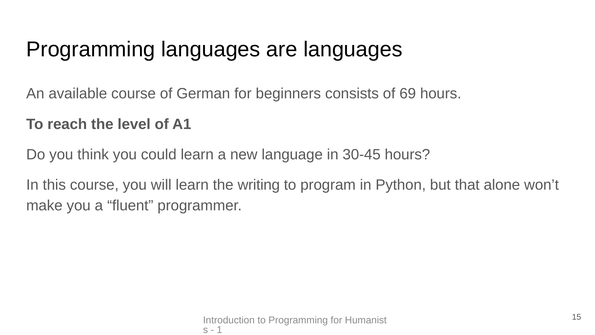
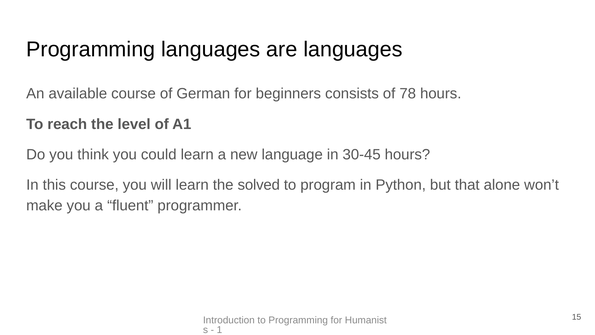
69: 69 -> 78 (408, 94)
writing: writing -> solved (259, 185)
